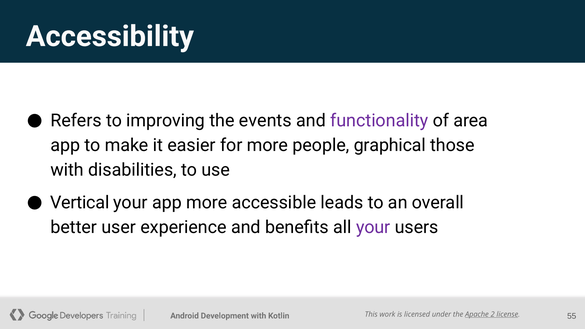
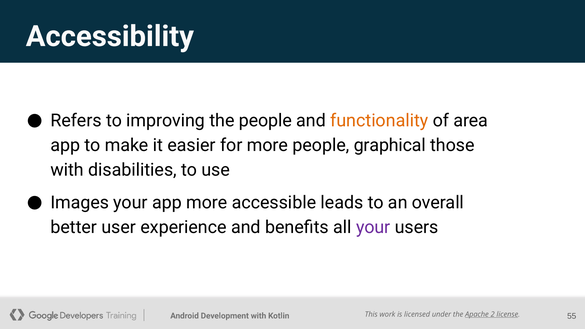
the events: events -> people (265, 121)
functionality colour: purple -> orange (379, 121)
Vertical: Vertical -> Images (80, 203)
